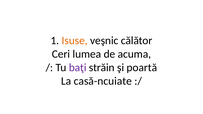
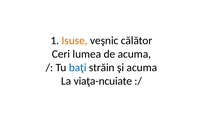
baţi colour: purple -> blue (78, 68)
şi poartă: poartă -> acuma (142, 68)
casă-ncuiate: casă-ncuiate -> viaţa-ncuiate (103, 81)
